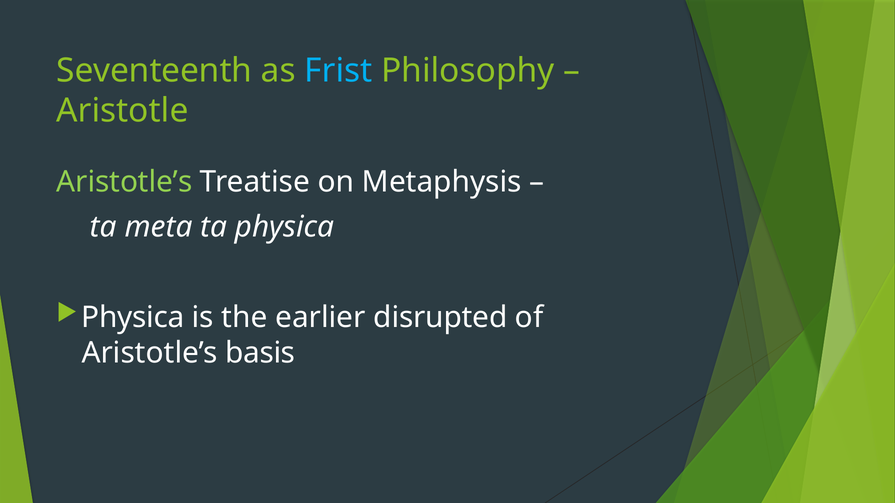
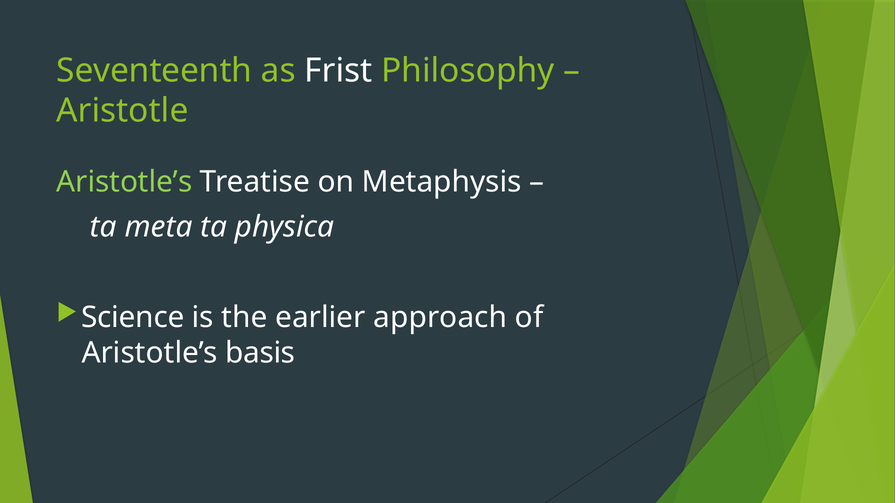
Frist colour: light blue -> white (338, 71)
Physica: Physica -> Science (133, 317)
disrupted: disrupted -> approach (440, 317)
